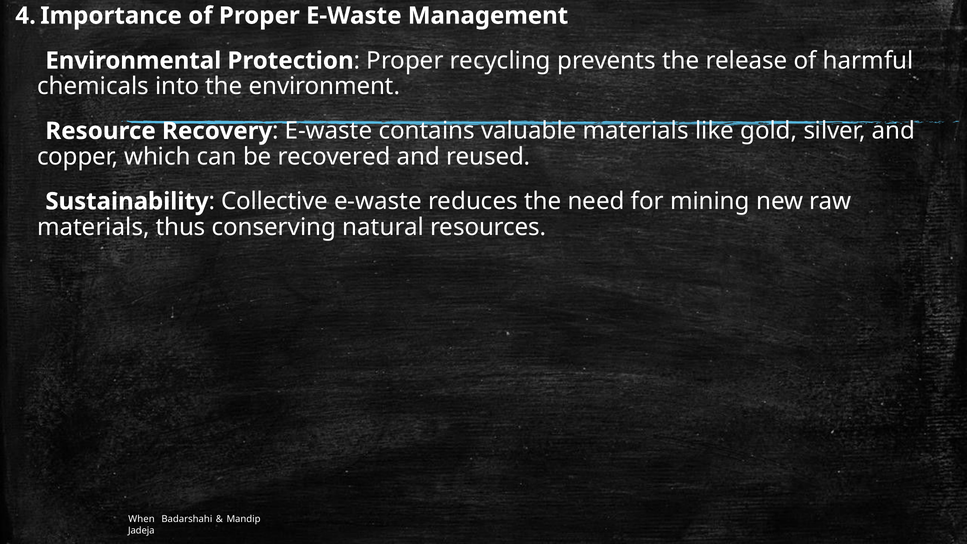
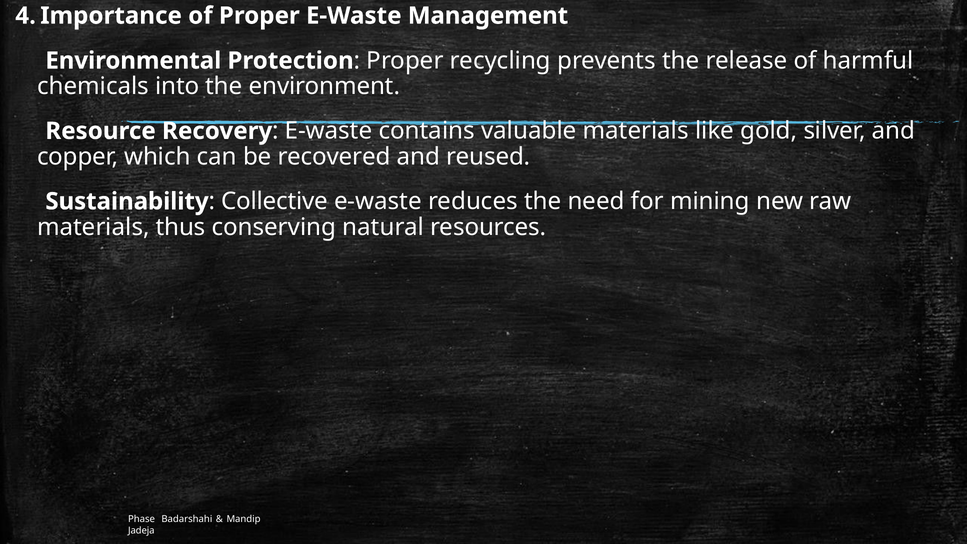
When: When -> Phase (142, 519)
